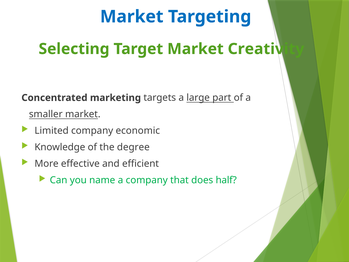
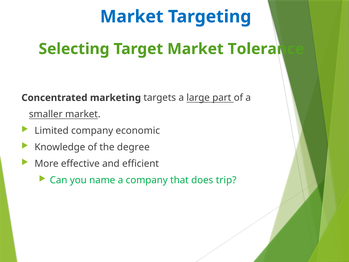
Creativity: Creativity -> Tolerance (266, 49)
half: half -> trip (226, 180)
